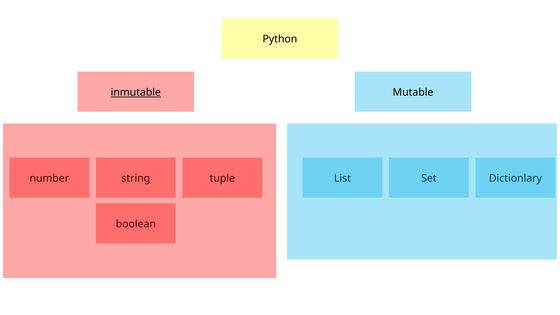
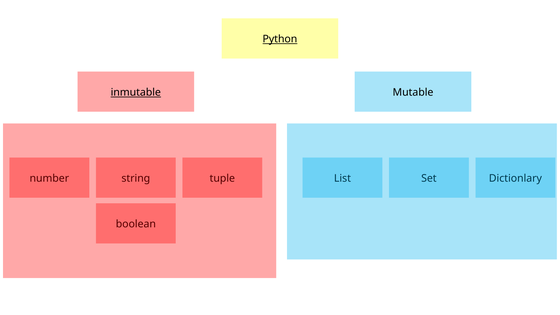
Python underline: none -> present (280, 39)
